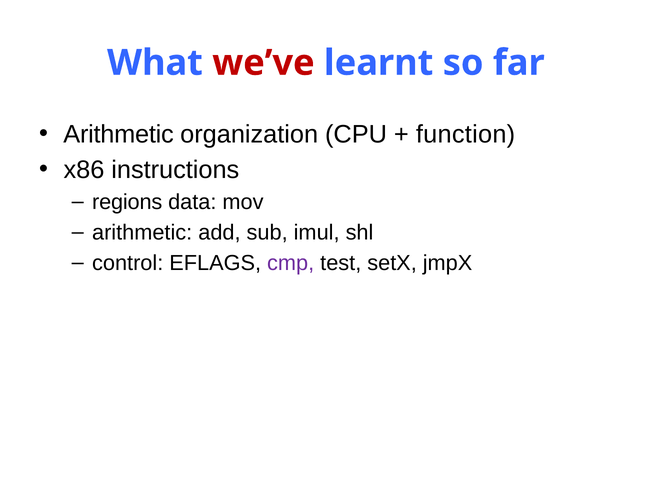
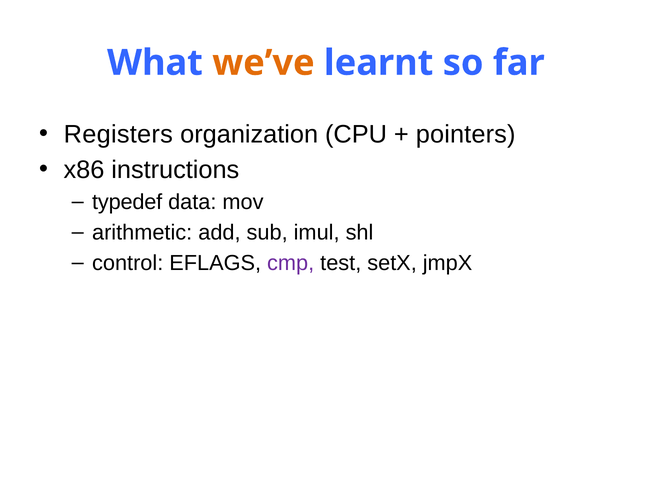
we’ve colour: red -> orange (263, 63)
Arithmetic: Arithmetic -> Registers (118, 134)
function: function -> pointers (466, 134)
regions: regions -> typedef (127, 202)
